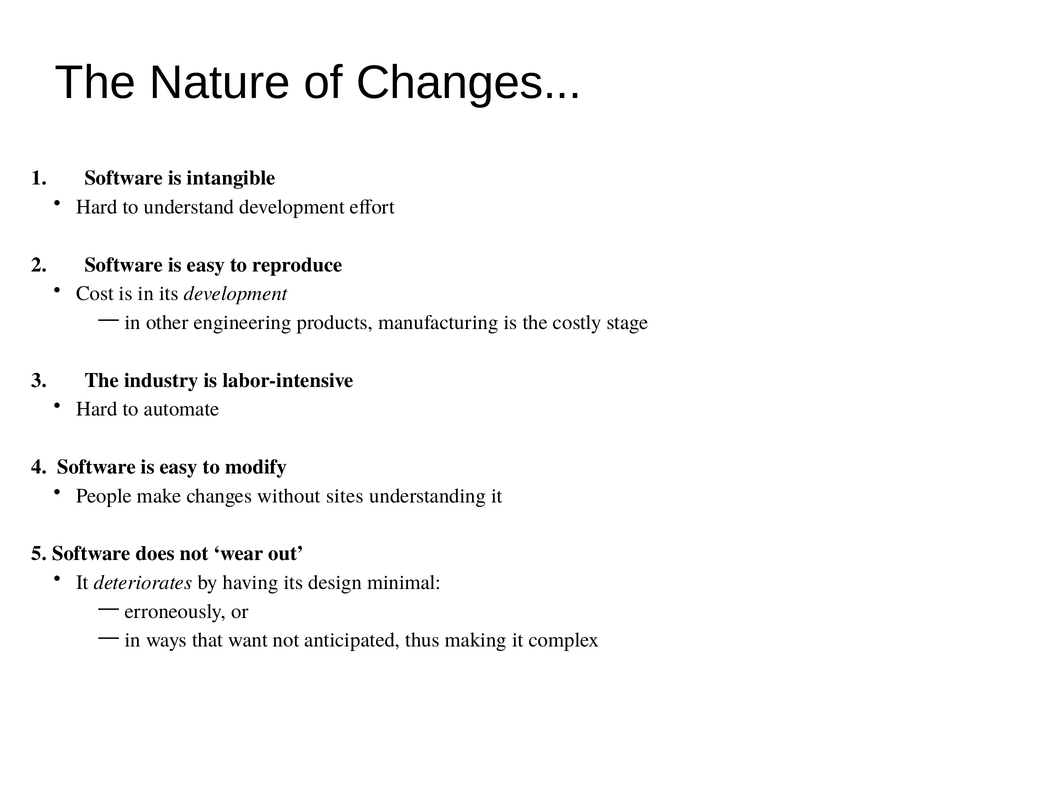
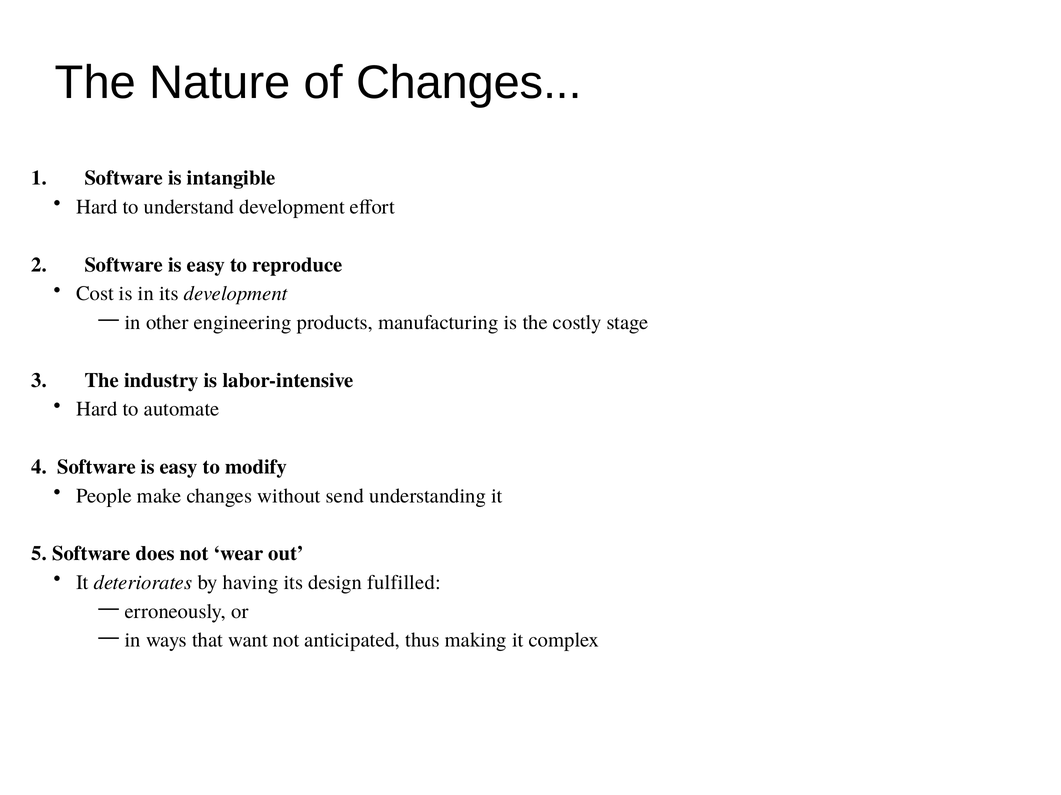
sites: sites -> send (345, 496)
minimal: minimal -> fulfilled (404, 583)
